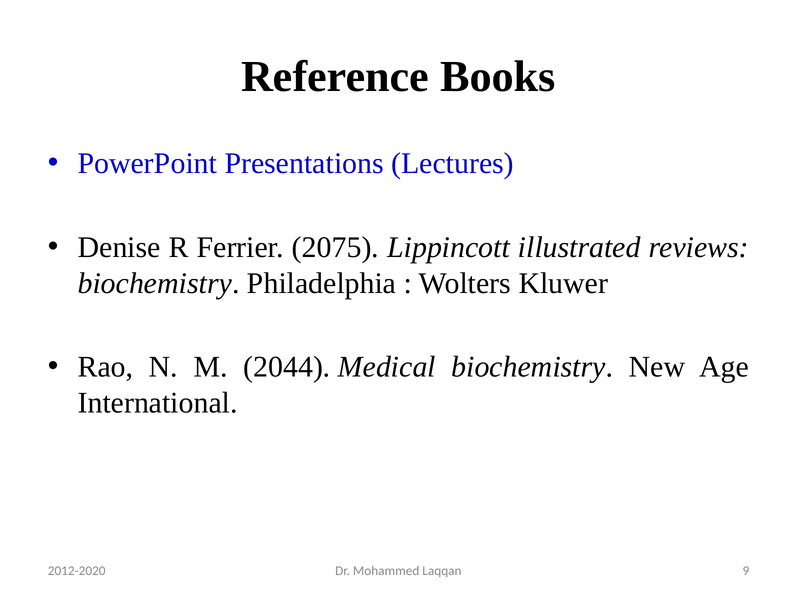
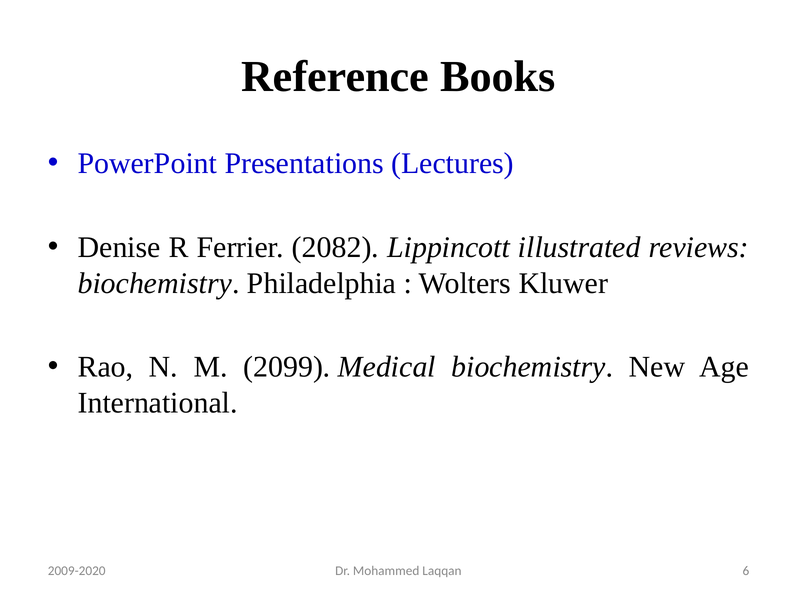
2075: 2075 -> 2082 (335, 247)
2044: 2044 -> 2099 (287, 367)
9: 9 -> 6 (746, 571)
2012-2020: 2012-2020 -> 2009-2020 (77, 571)
